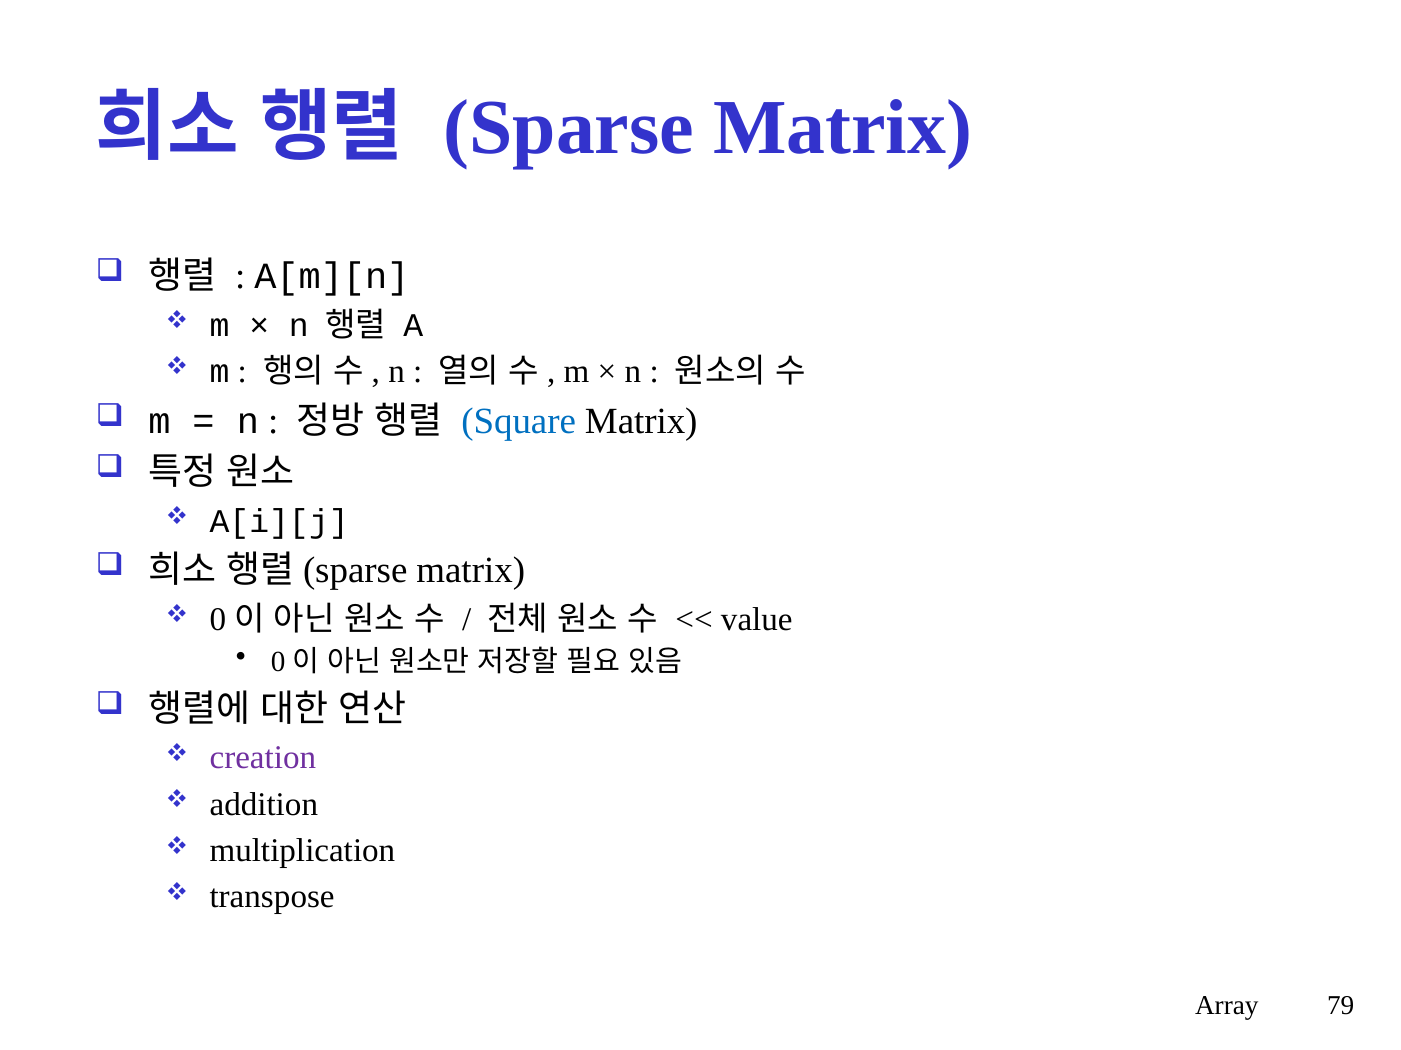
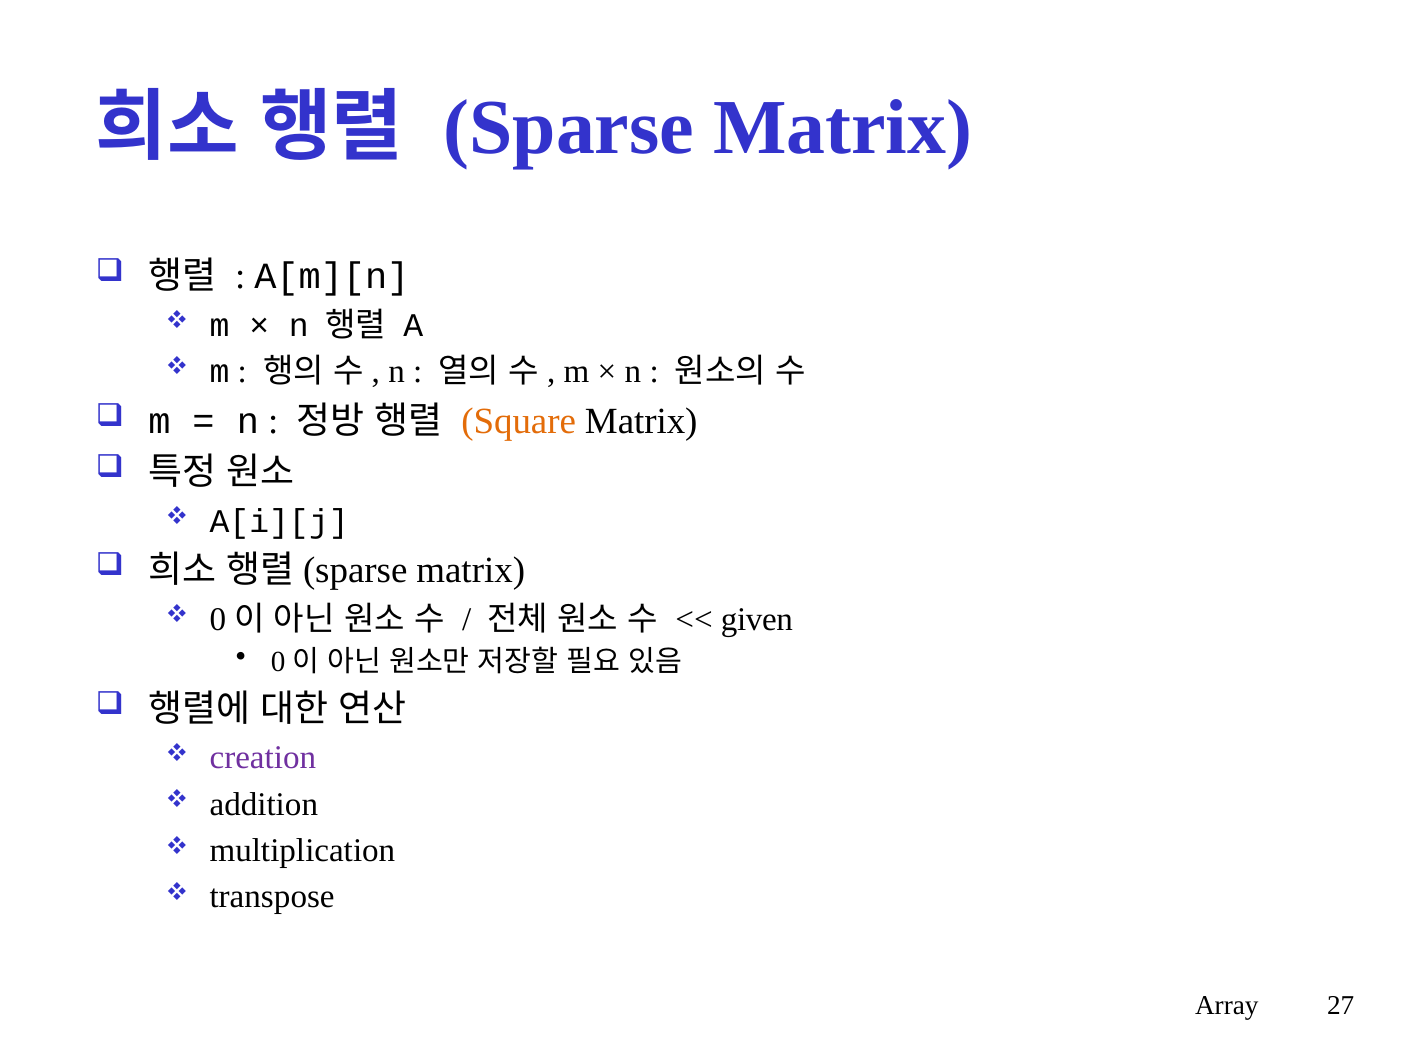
Square colour: blue -> orange (519, 421)
value: value -> given (757, 620)
79: 79 -> 27 (1341, 1006)
